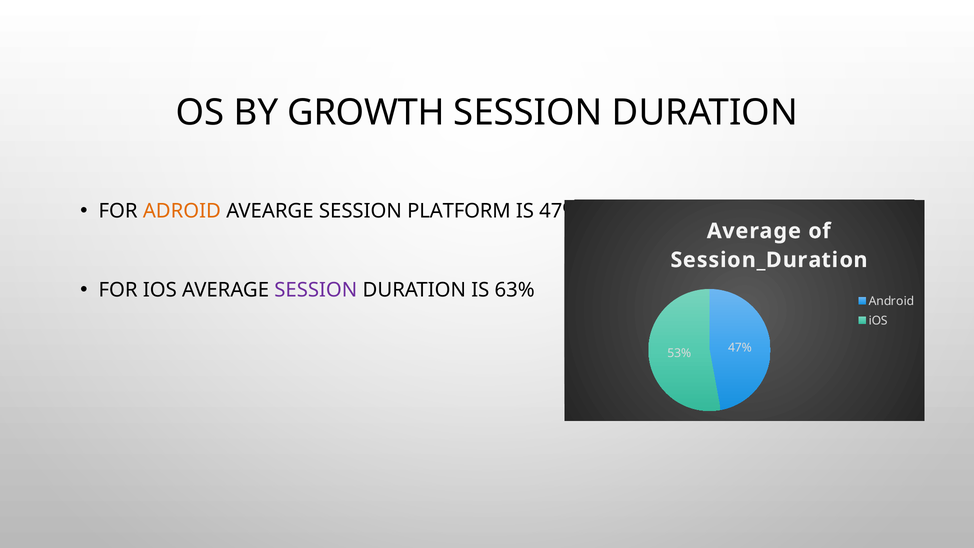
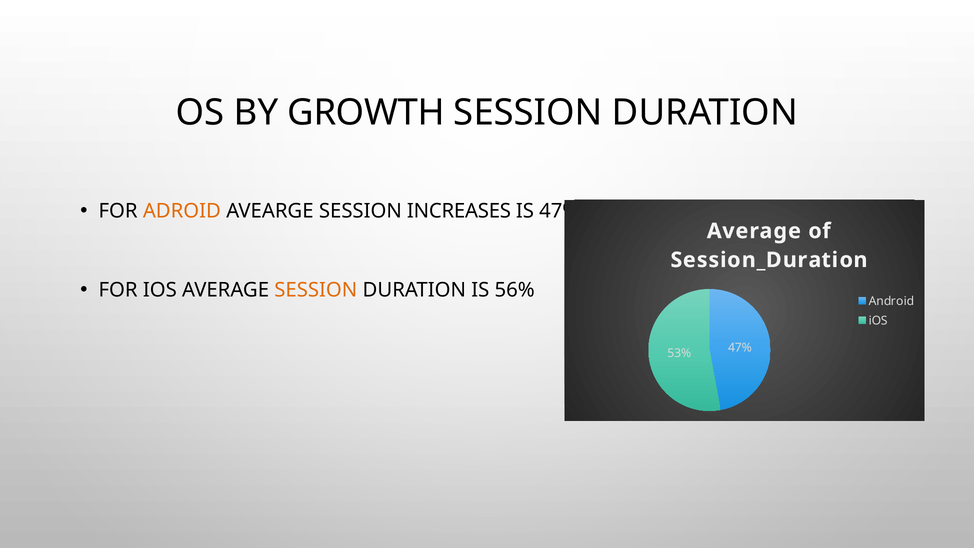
PLATFORM: PLATFORM -> INCREASES (459, 211)
SESSION colour: purple -> orange (316, 290)
63%: 63% -> 56% (515, 290)
